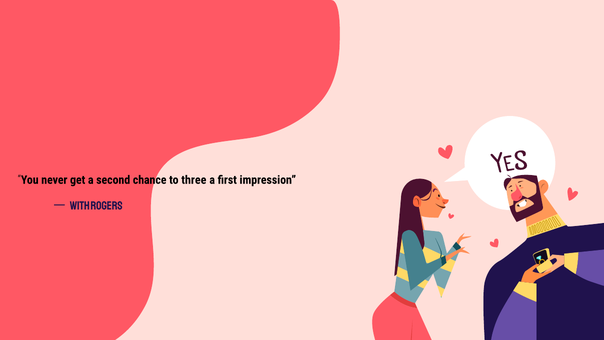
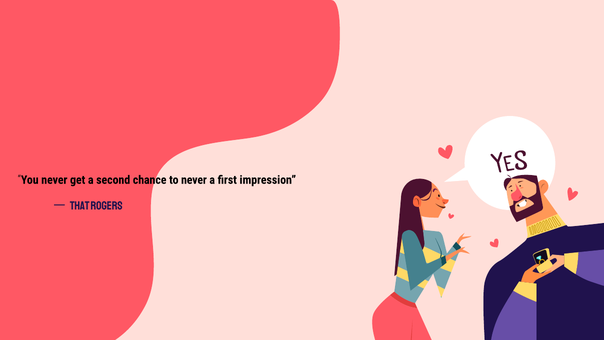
to three: three -> never (194, 180)
with: with -> that (80, 206)
